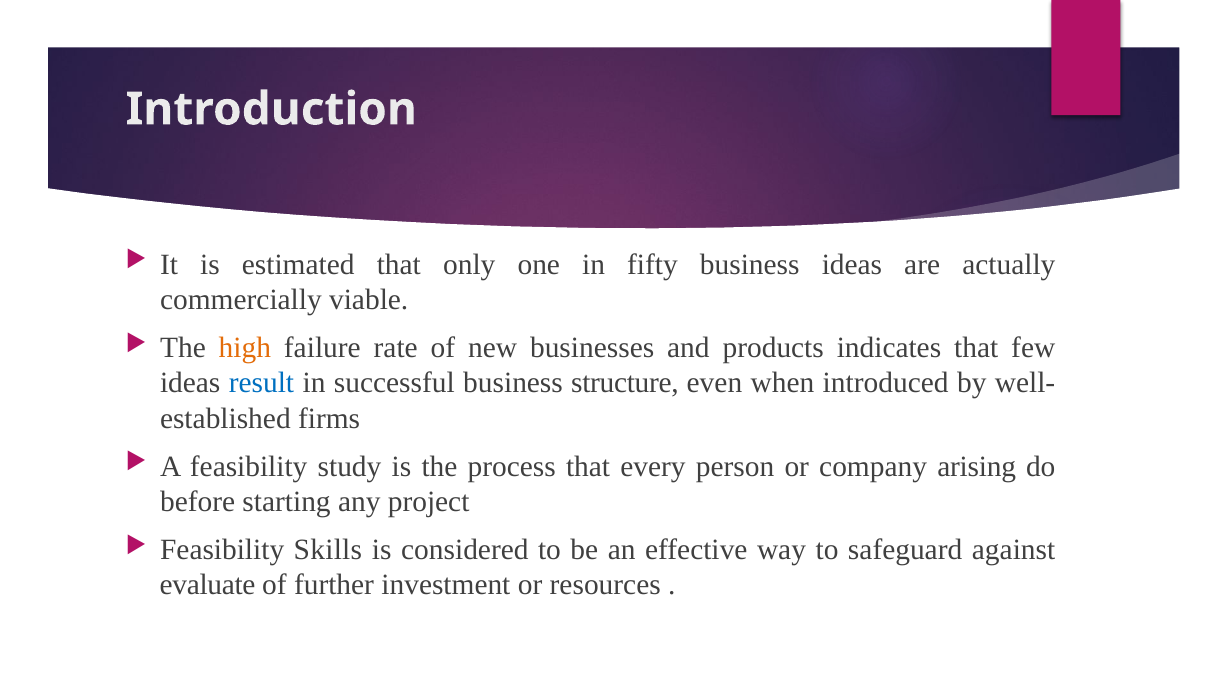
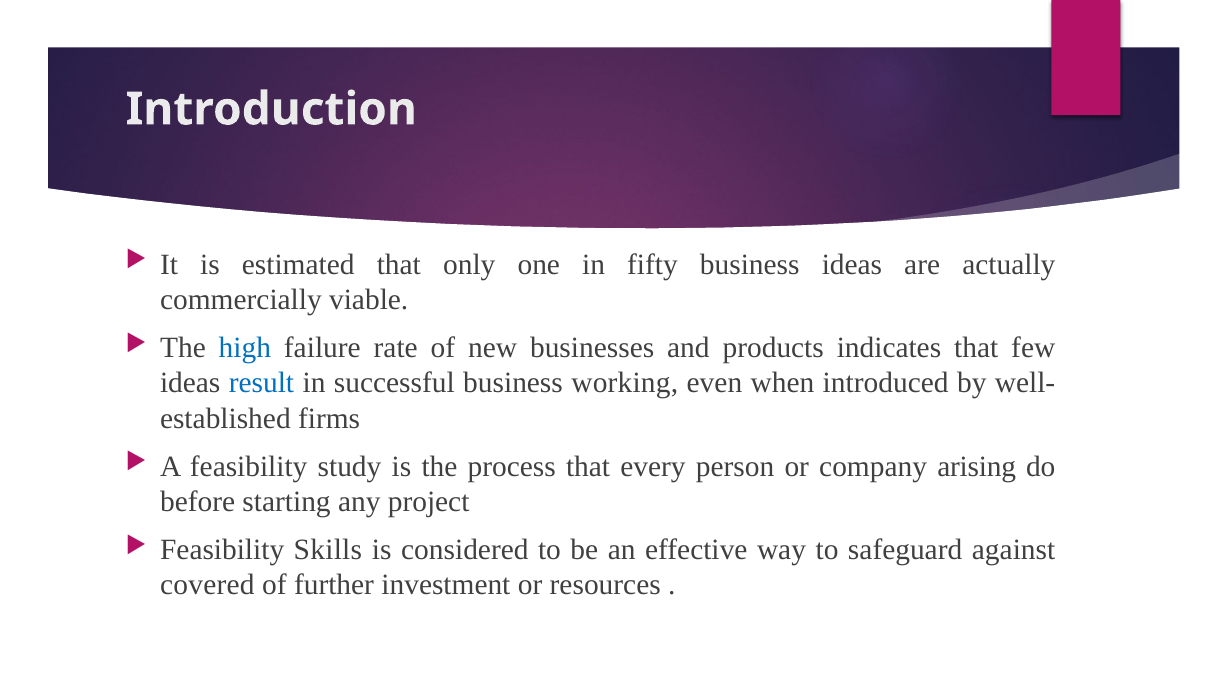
high colour: orange -> blue (245, 348)
structure: structure -> working (625, 383)
evaluate: evaluate -> covered (207, 585)
